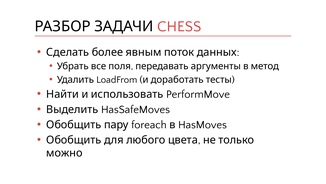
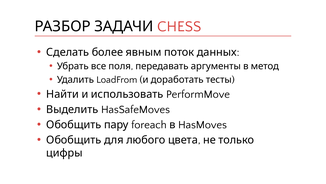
можно: можно -> цифры (64, 153)
